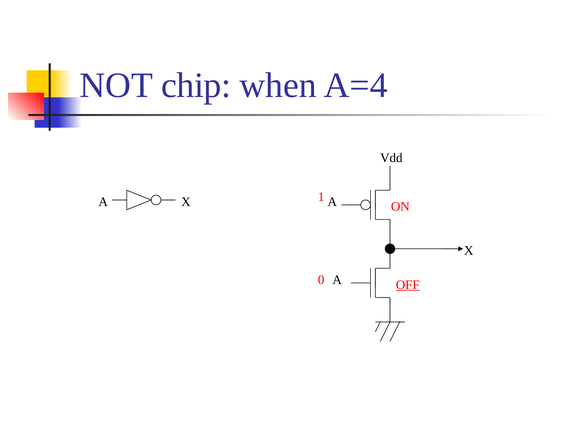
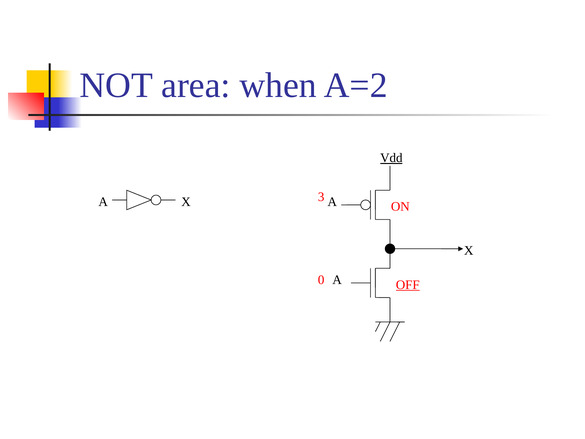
chip: chip -> area (196, 85)
A=4: A=4 -> A=2 (356, 85)
Vdd underline: none -> present (391, 158)
1: 1 -> 3 (321, 197)
